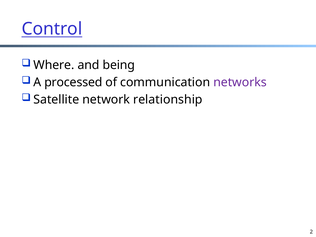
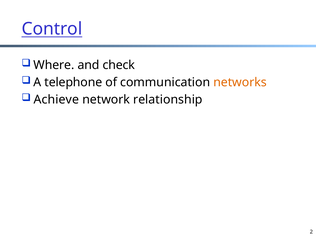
being: being -> check (119, 65)
processed: processed -> telephone (73, 82)
networks colour: purple -> orange (240, 82)
Satellite: Satellite -> Achieve (56, 100)
